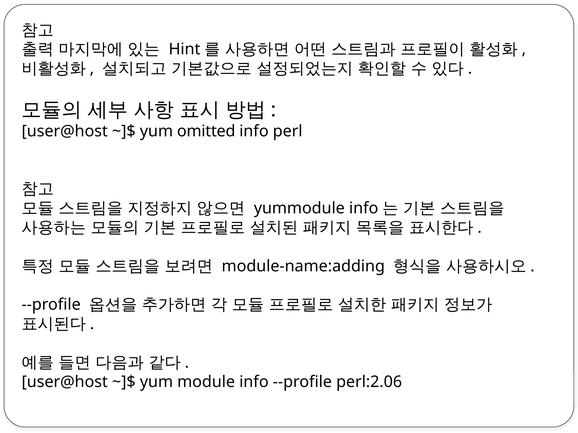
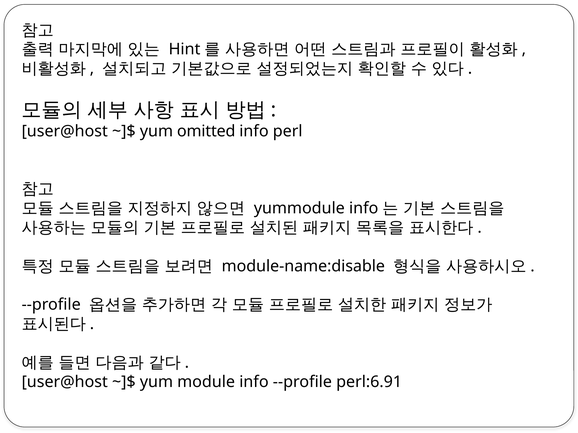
module-name:adding: module-name:adding -> module-name:disable (303, 266)
perl:2.06: perl:2.06 -> perl:6.91 (369, 382)
